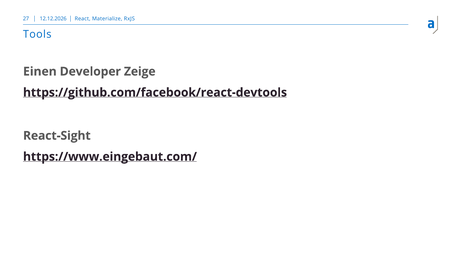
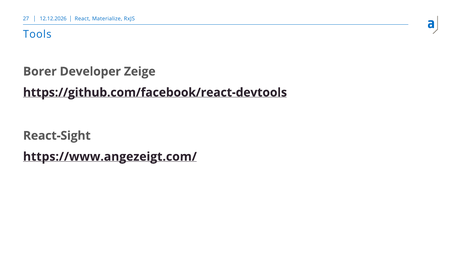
Einen: Einen -> Borer (40, 71)
https://www.eingebaut.com/: https://www.eingebaut.com/ -> https://www.angezeigt.com/ (110, 156)
